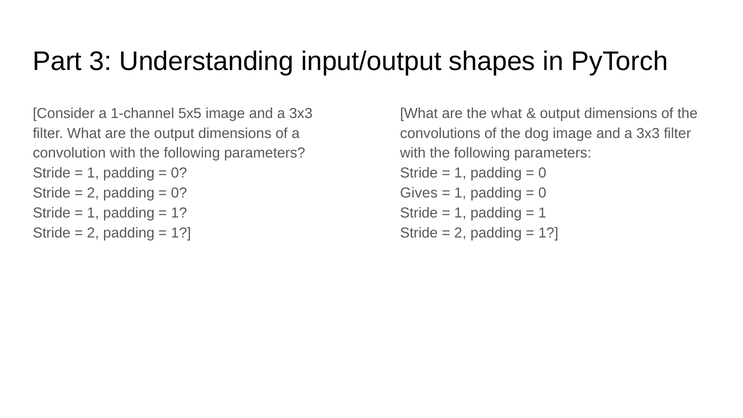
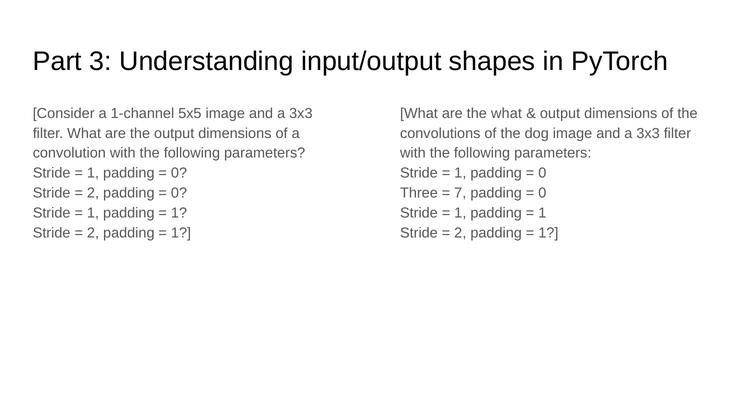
Gives: Gives -> Three (419, 193)
1: 1 -> 7 (460, 193)
